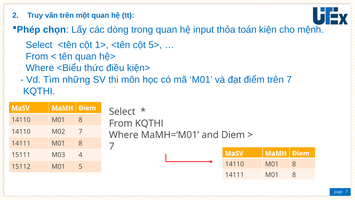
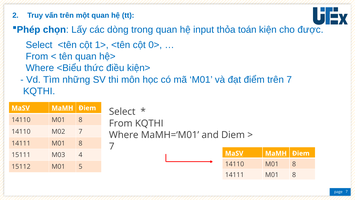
mệnh: mệnh -> được (310, 30)
5>: 5> -> 0> (155, 45)
